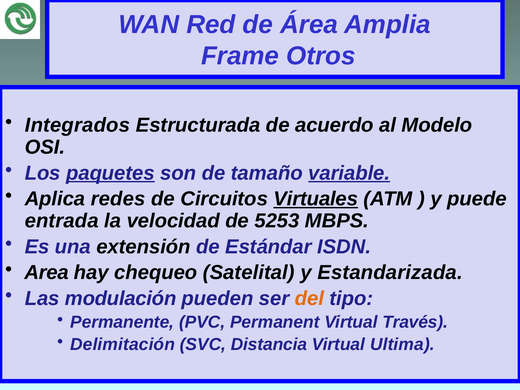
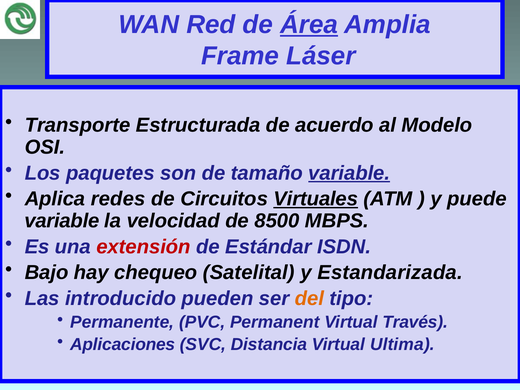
Área underline: none -> present (309, 25)
Otros: Otros -> Láser (321, 56)
Integrados: Integrados -> Transporte (78, 125)
paquetes underline: present -> none (110, 173)
entrada: entrada -> variable (62, 221)
5253: 5253 -> 8500 (277, 221)
extensión colour: black -> red (144, 247)
Area: Area -> Bajo (47, 273)
modulación: modulación -> introducido (121, 298)
Delimitación: Delimitación -> Aplicaciones (123, 344)
